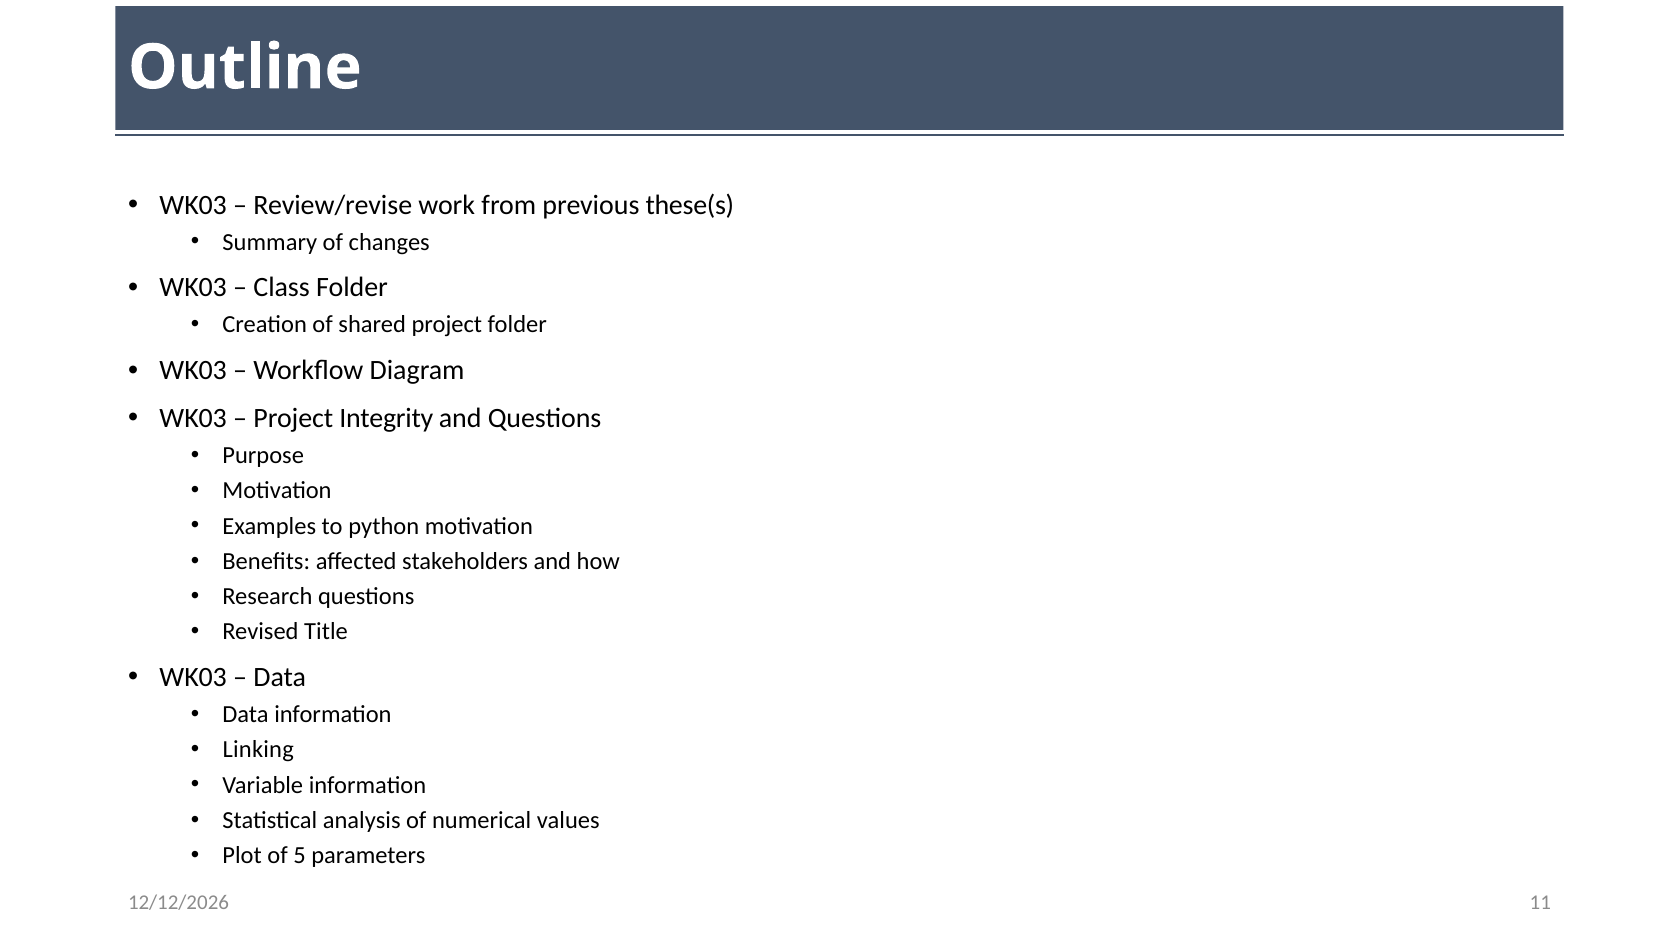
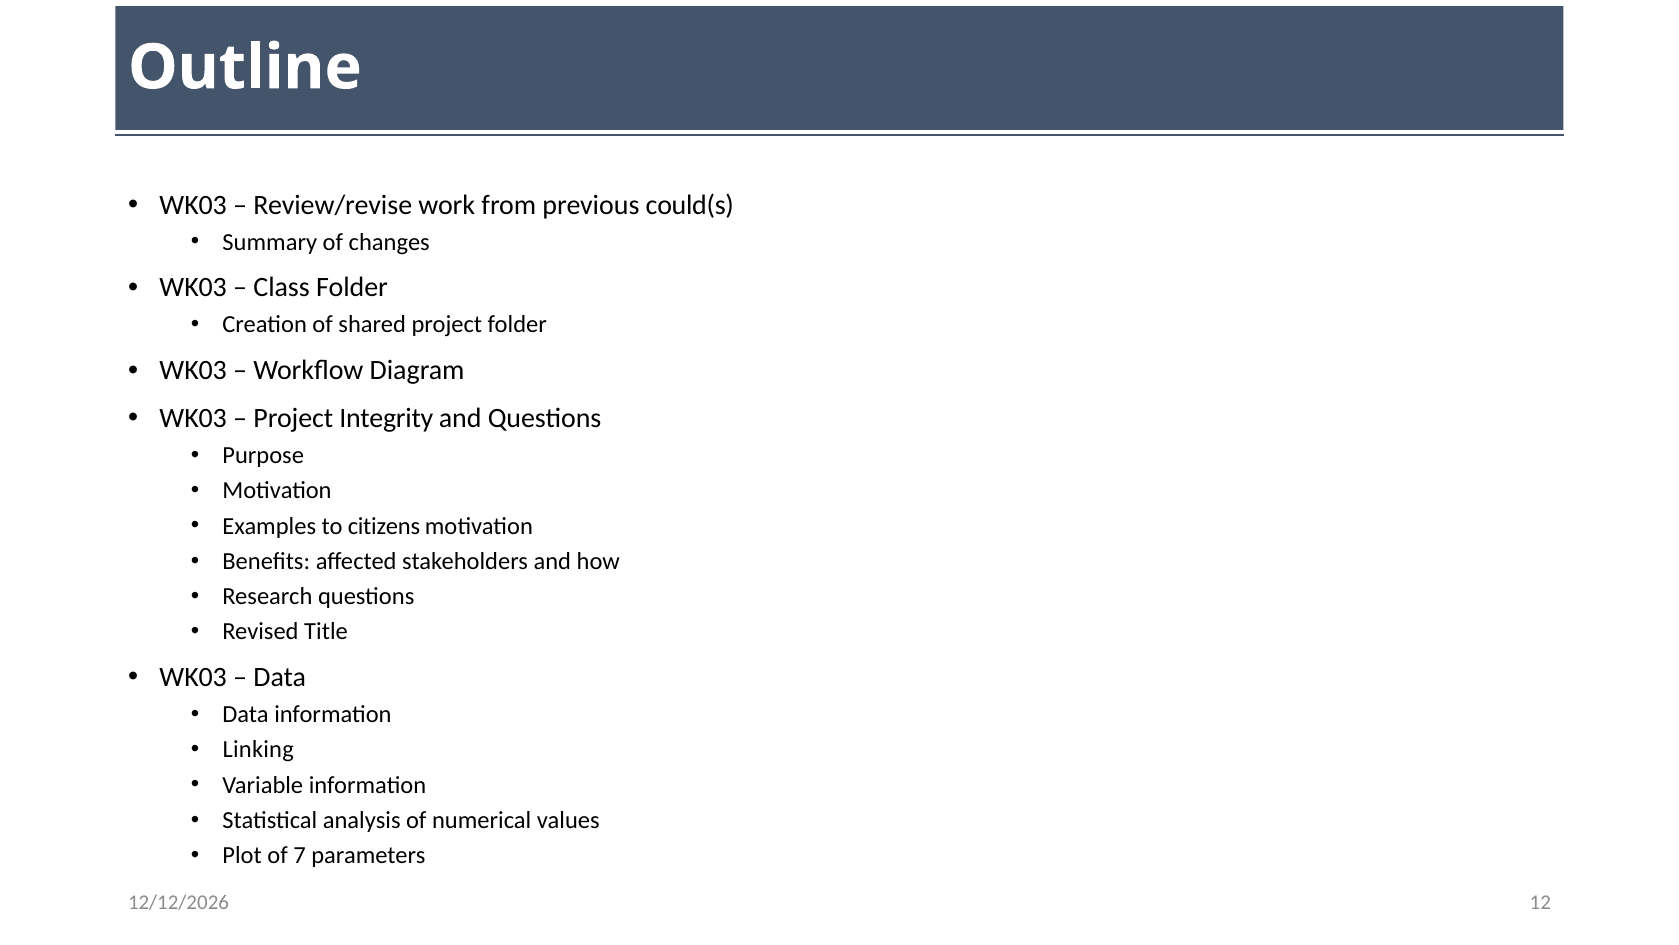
these(s: these(s -> could(s (690, 205)
python: python -> citizens (384, 526)
5: 5 -> 7 (299, 855)
11: 11 -> 12 (1540, 902)
